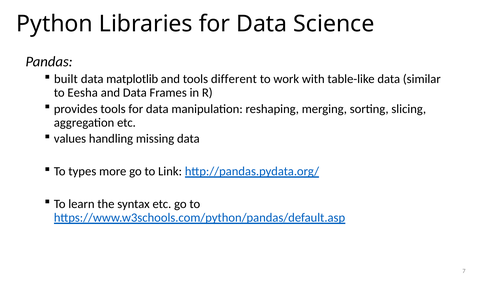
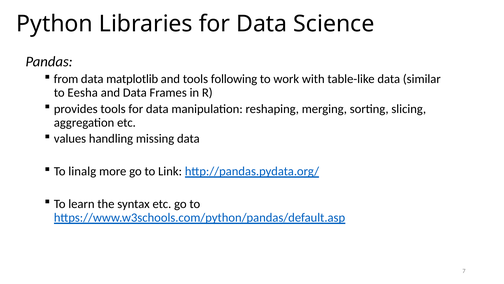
built: built -> from (66, 79)
different: different -> following (234, 79)
types: types -> linalg (82, 171)
